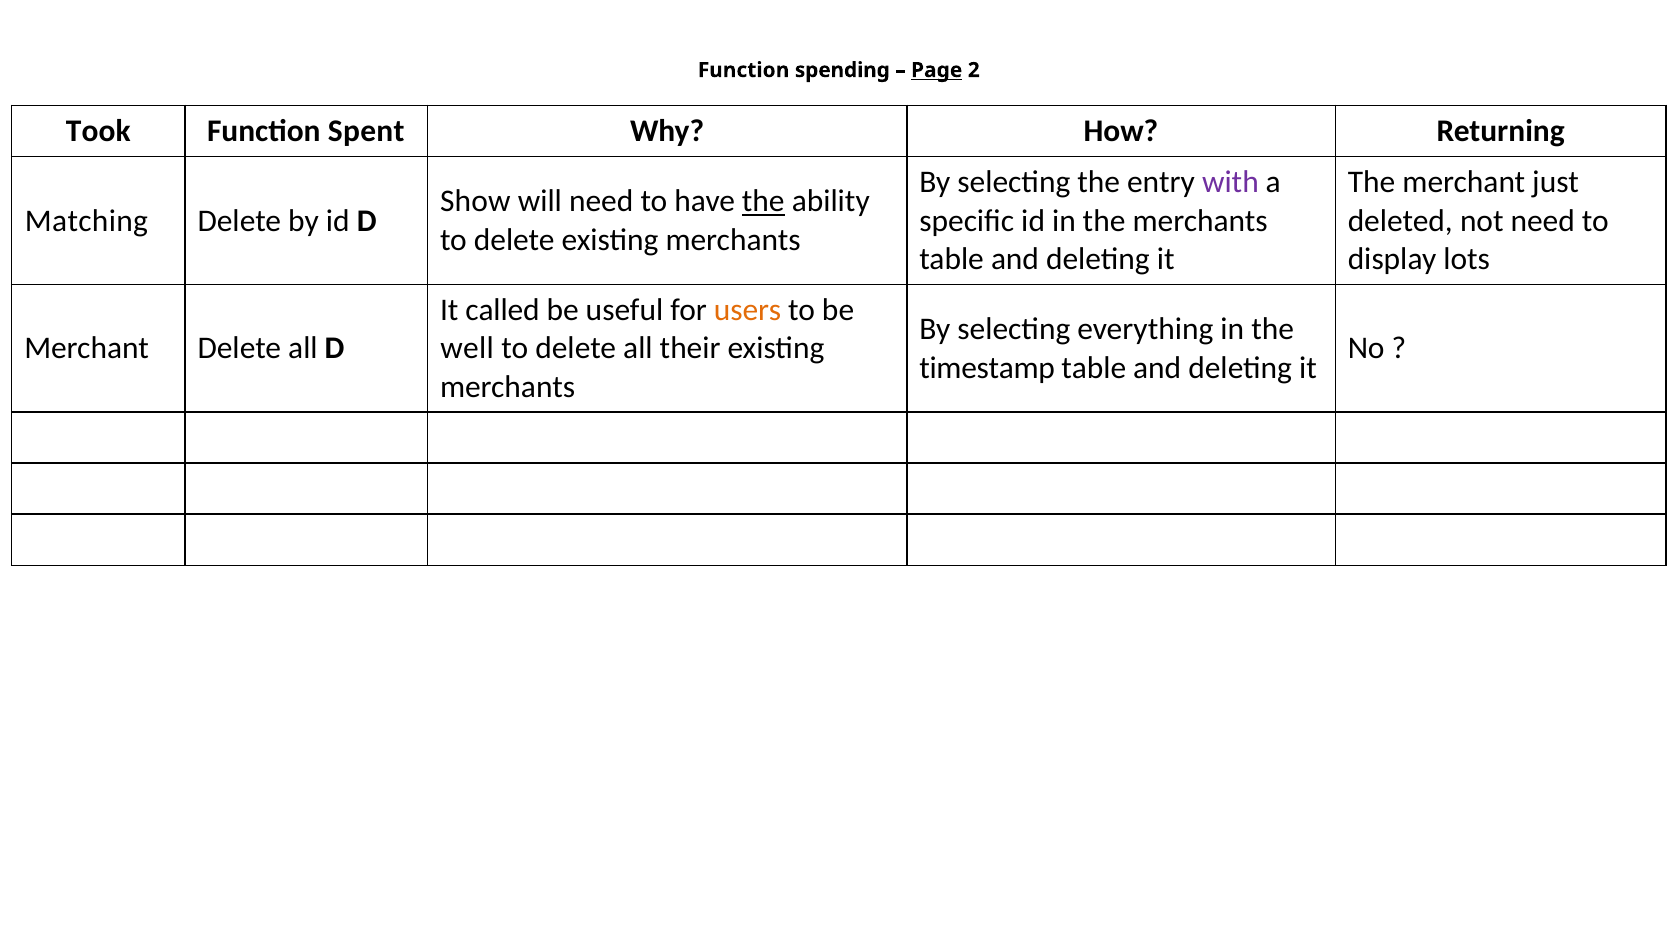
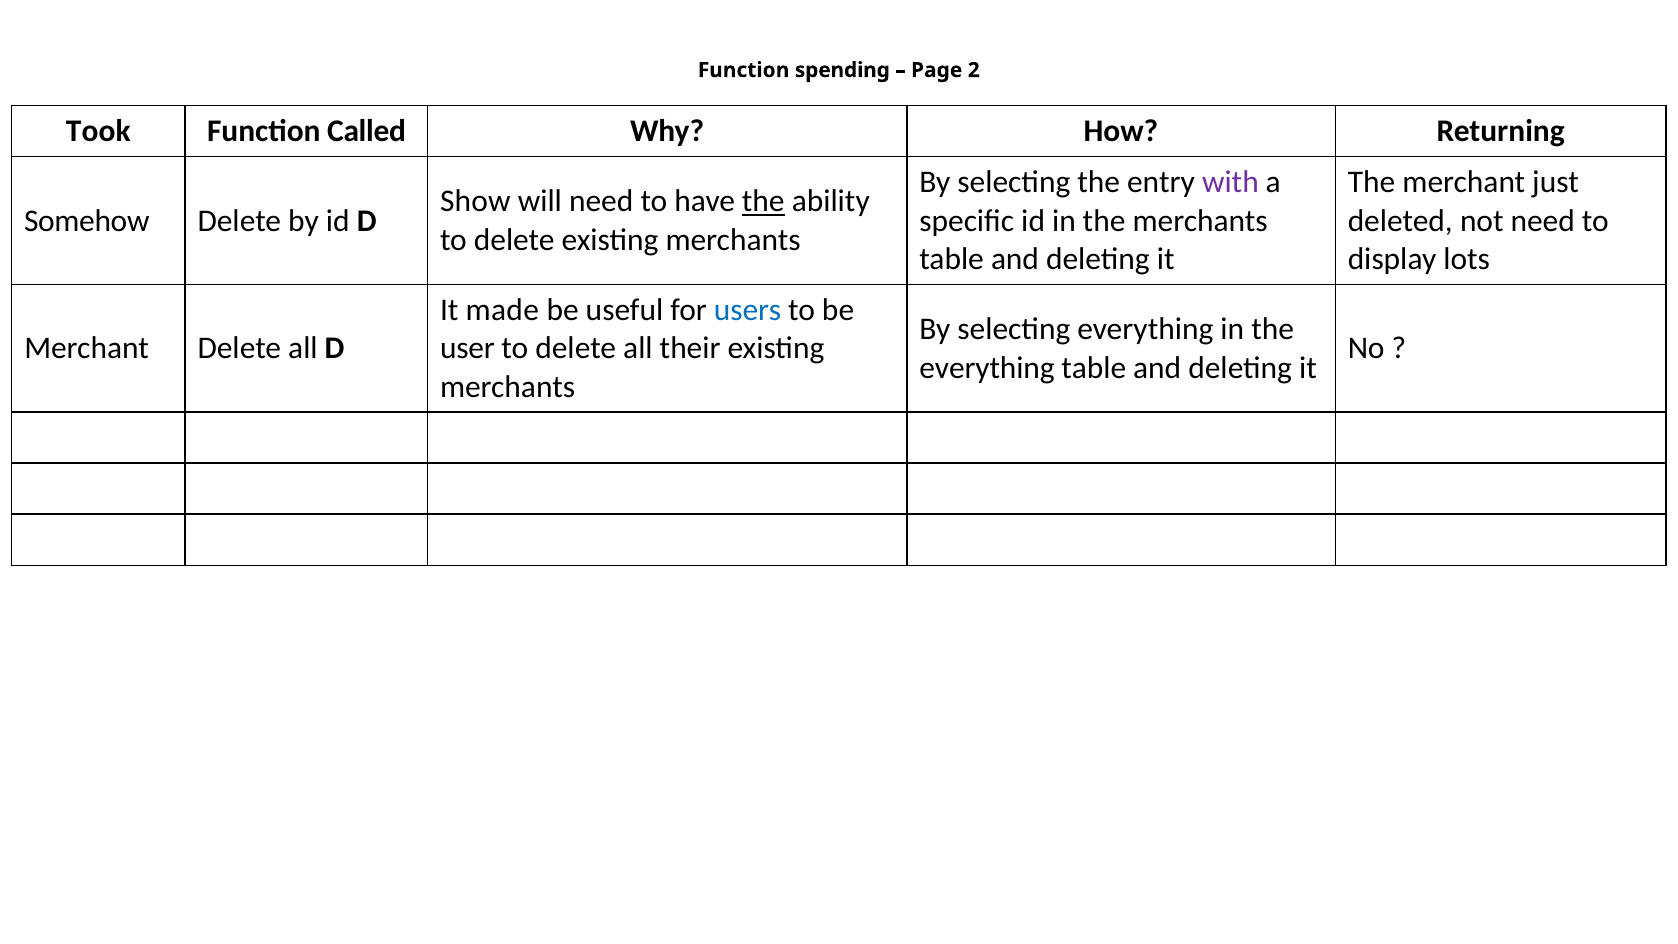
Page underline: present -> none (937, 70)
Spent: Spent -> Called (367, 131)
Matching: Matching -> Somehow (87, 221)
called: called -> made (502, 310)
users colour: orange -> blue (748, 310)
well: well -> user (467, 349)
timestamp: timestamp -> everything (987, 368)
